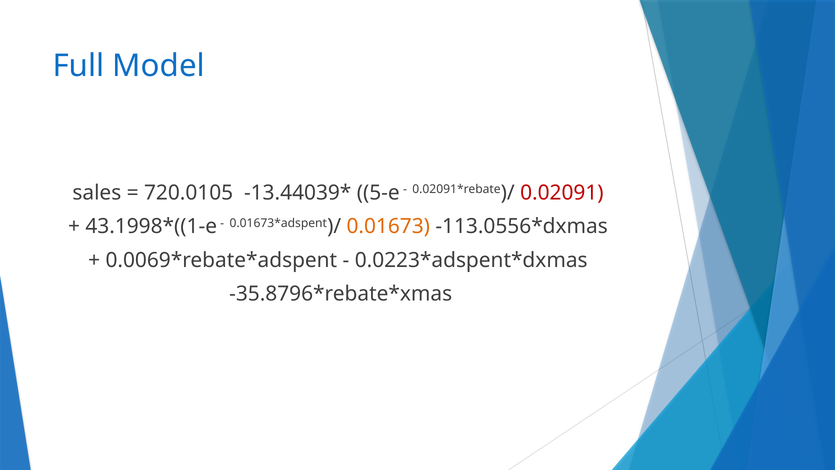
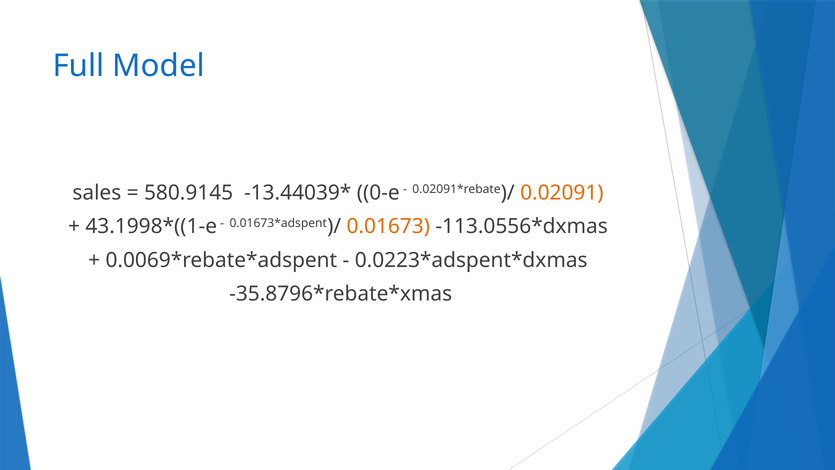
720.0105: 720.0105 -> 580.9145 (189, 193)
5-e: 5-e -> 0-e (378, 193)
0.02091 colour: red -> orange (562, 193)
